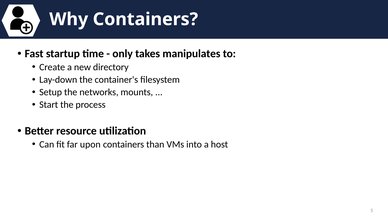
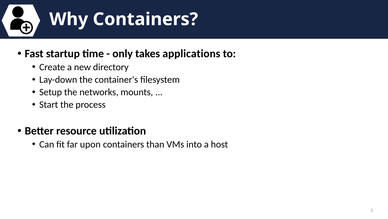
manipulates: manipulates -> applications (191, 54)
